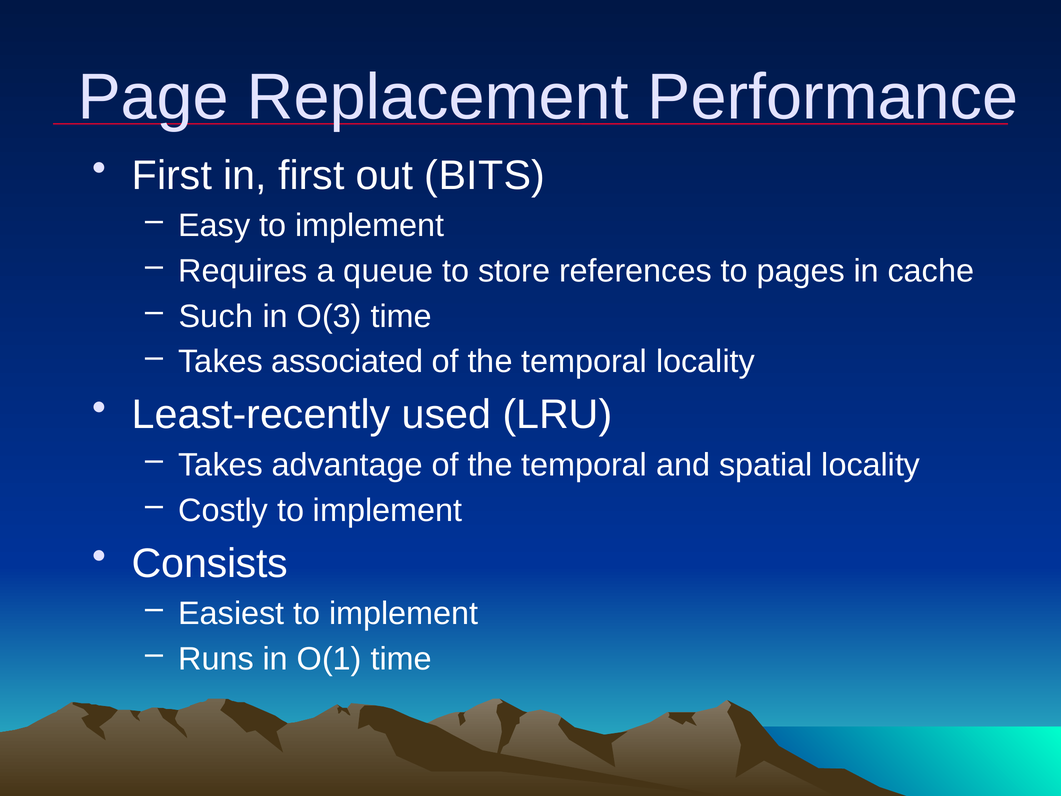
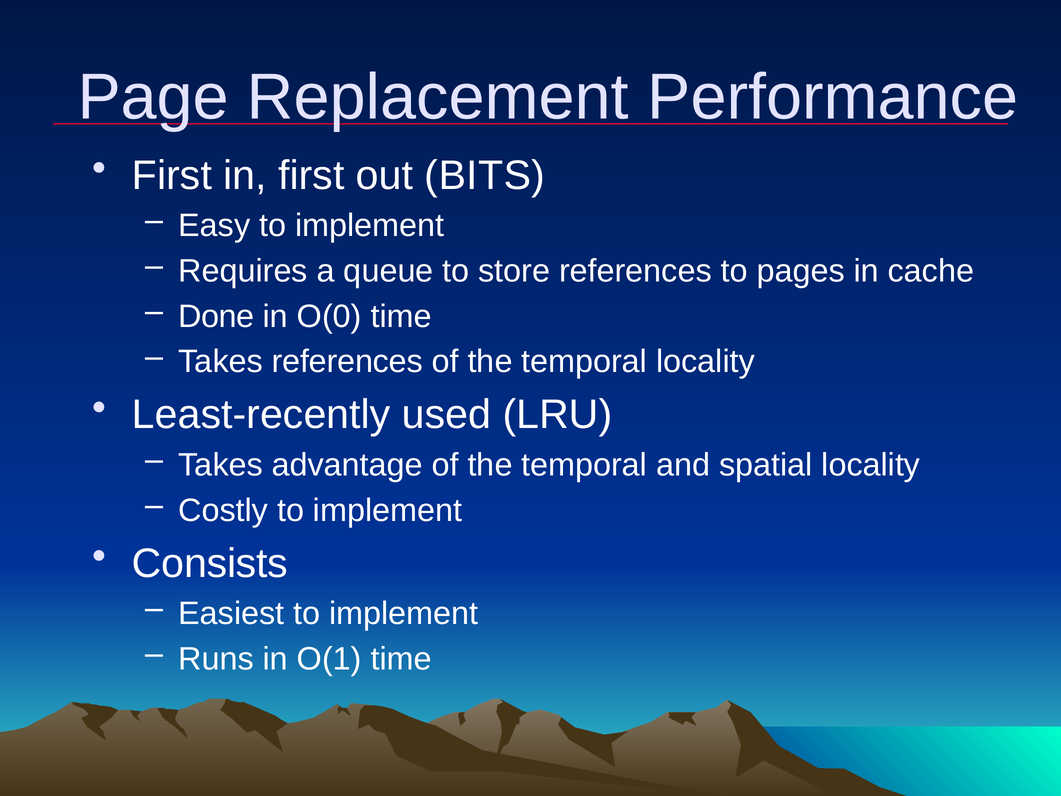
Such: Such -> Done (216, 316)
O(3: O(3 -> O(0 (329, 316)
Takes associated: associated -> references (347, 362)
